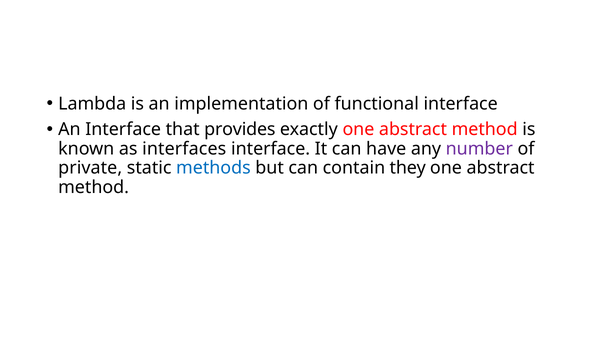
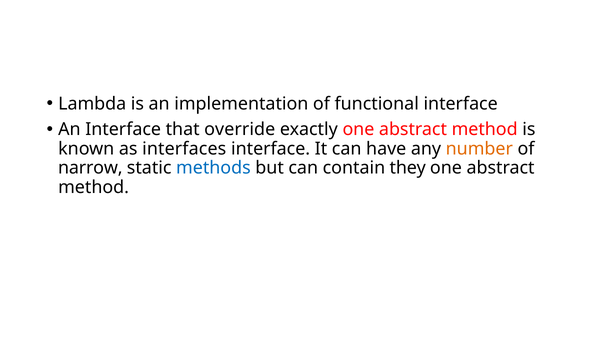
provides: provides -> override (240, 129)
number colour: purple -> orange (479, 149)
private: private -> narrow (90, 168)
